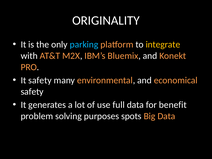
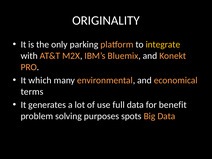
parking colour: light blue -> white (84, 44)
It safety: safety -> which (40, 80)
safety: safety -> terms (32, 92)
